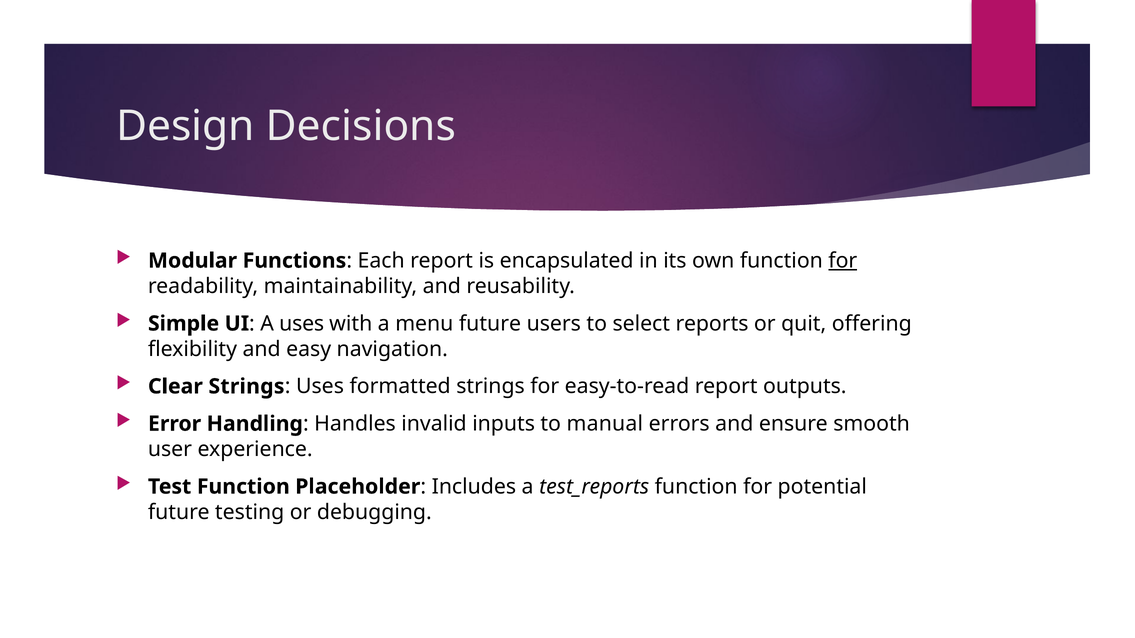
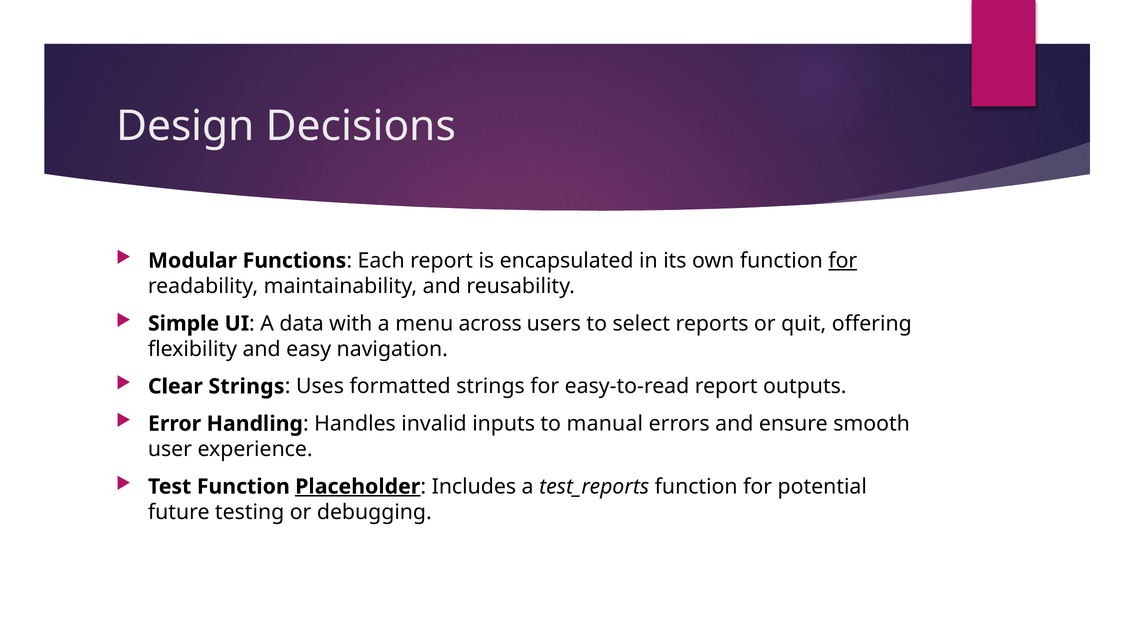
A uses: uses -> data (302, 324)
menu future: future -> across (490, 324)
Placeholder underline: none -> present (358, 487)
